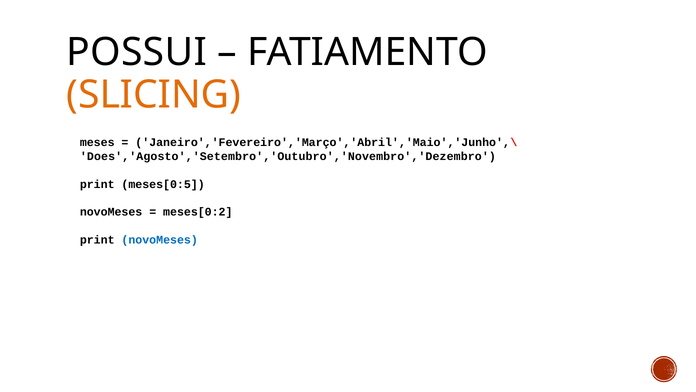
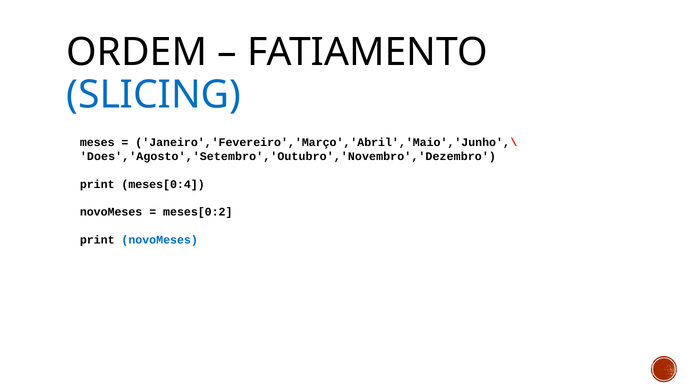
POSSUI: POSSUI -> ORDEM (137, 52)
SLICING colour: orange -> blue (154, 94)
meses[0:5: meses[0:5 -> meses[0:4 (163, 184)
